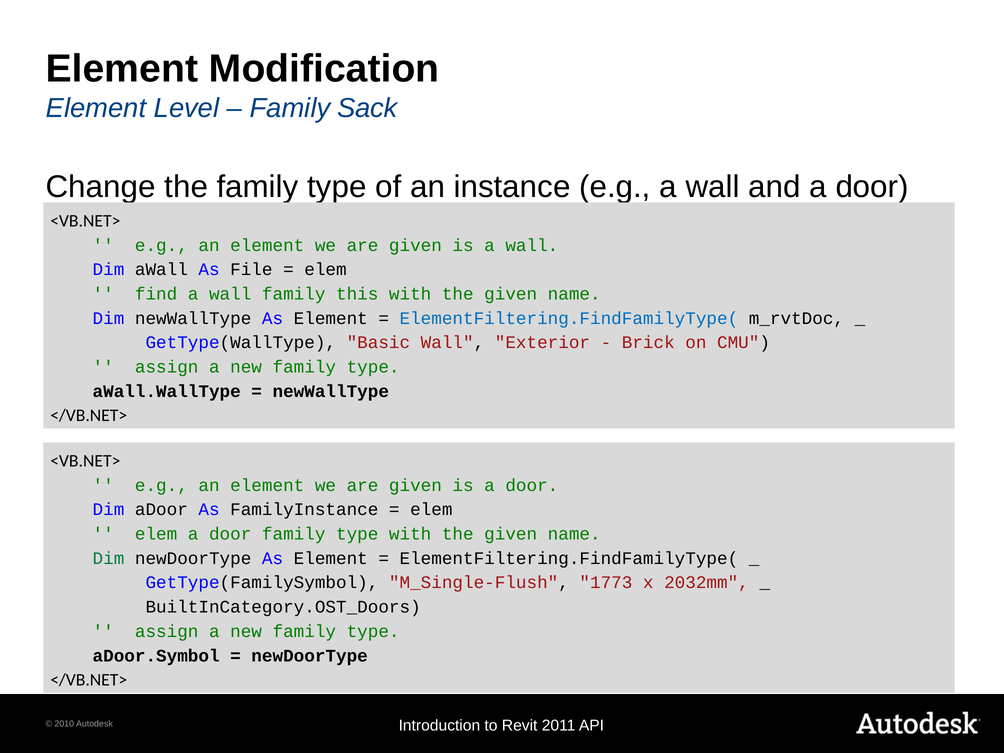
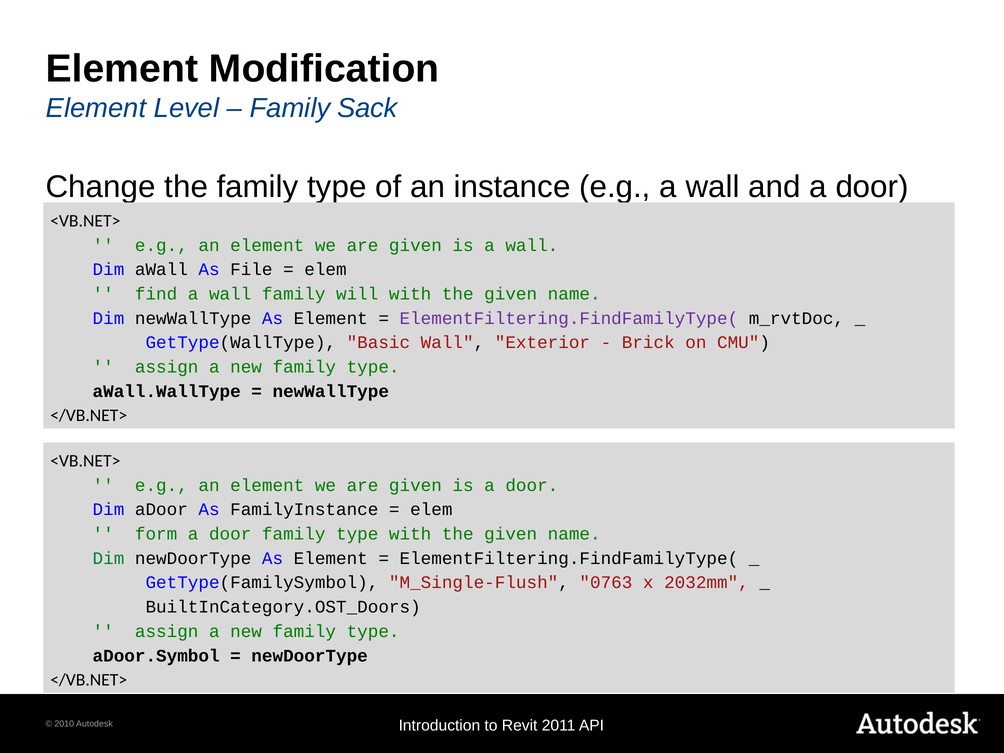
this: this -> will (357, 294)
ElementFiltering.FindFamilyType( colour: blue -> purple (569, 318)
elem: elem -> form (156, 534)
1773: 1773 -> 0763 (606, 583)
